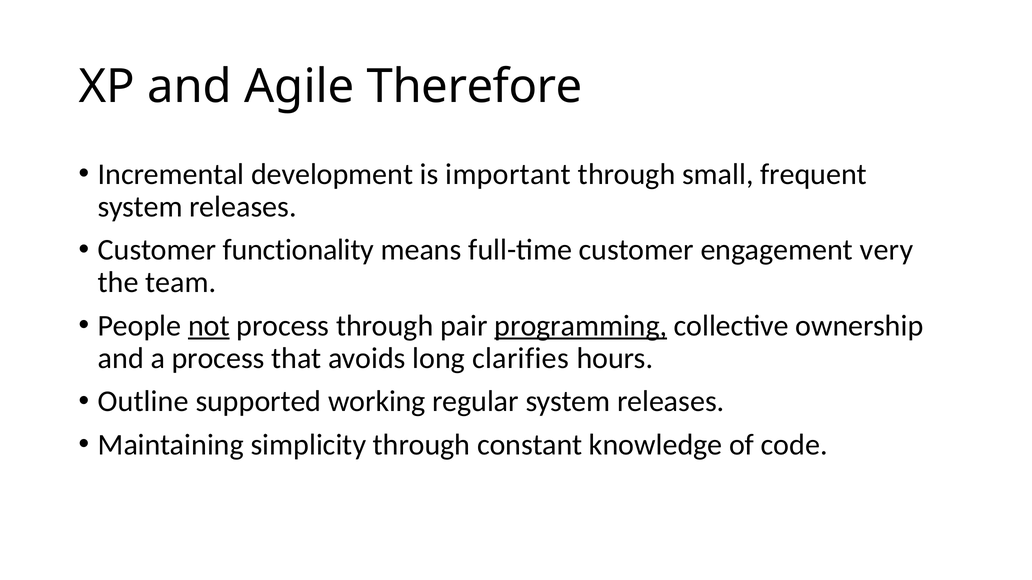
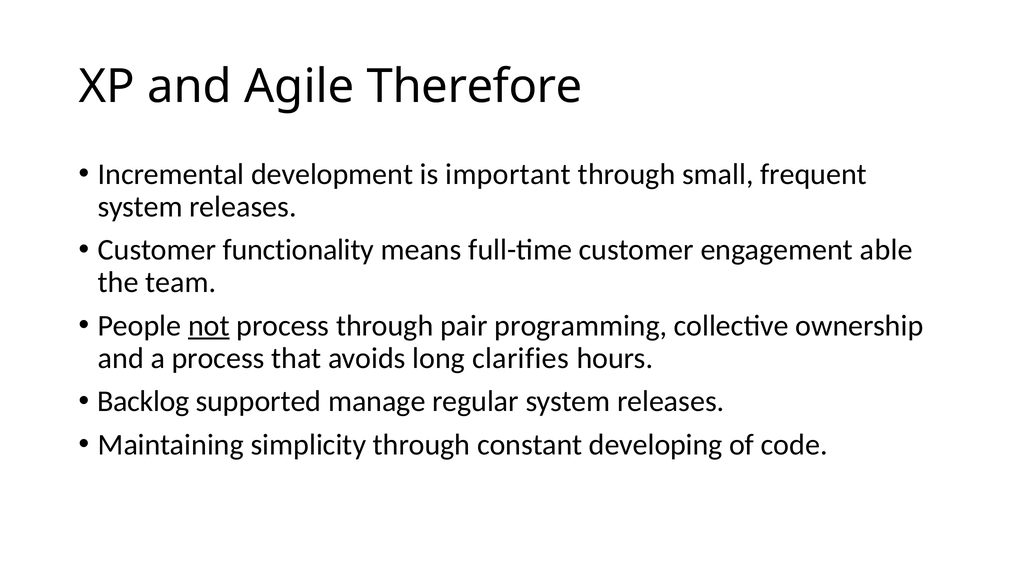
very: very -> able (886, 250)
programming underline: present -> none (581, 326)
Outline: Outline -> Backlog (143, 402)
working: working -> manage (377, 402)
knowledge: knowledge -> developing (656, 445)
